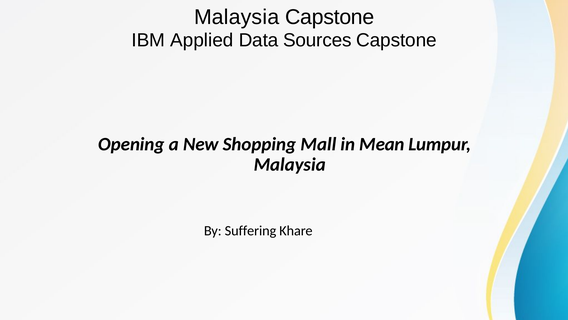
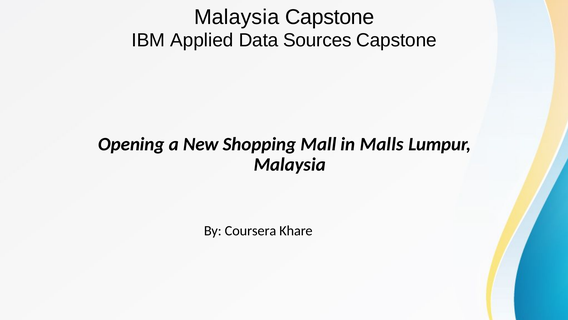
Mean: Mean -> Malls (382, 144)
Suffering: Suffering -> Coursera (251, 231)
